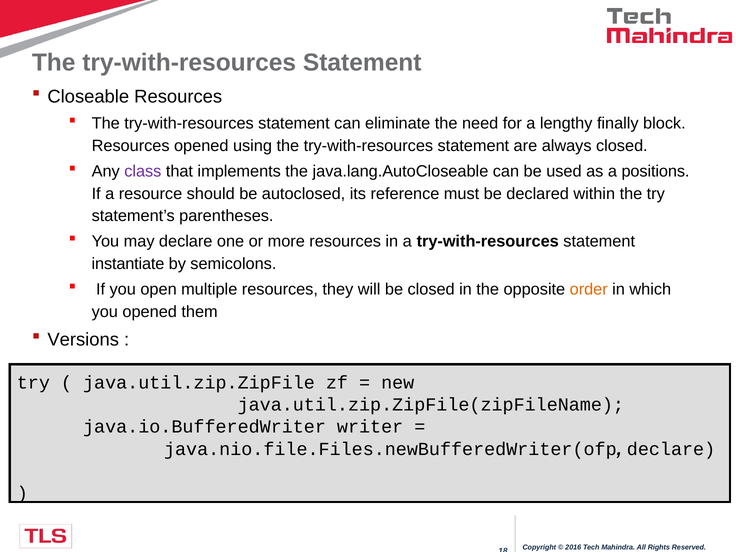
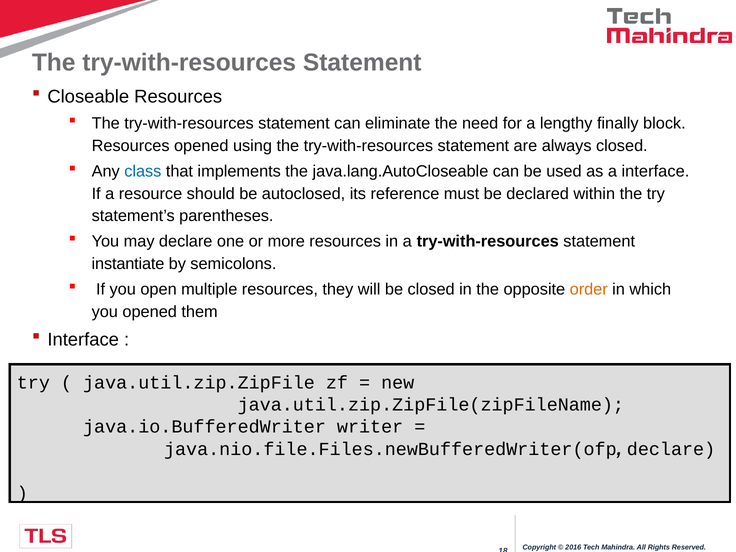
class colour: purple -> blue (143, 171)
a positions: positions -> interface (655, 171)
Versions: Versions -> Interface (83, 340)
